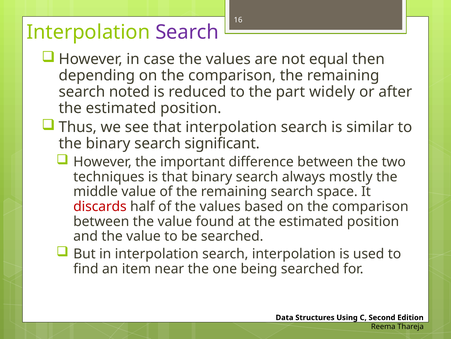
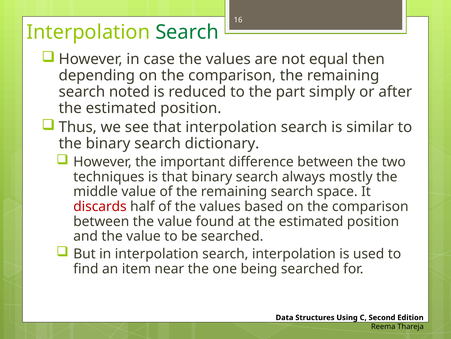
Search colour: purple -> green (187, 32)
widely: widely -> simply (332, 92)
significant: significant -> dictionary (222, 143)
